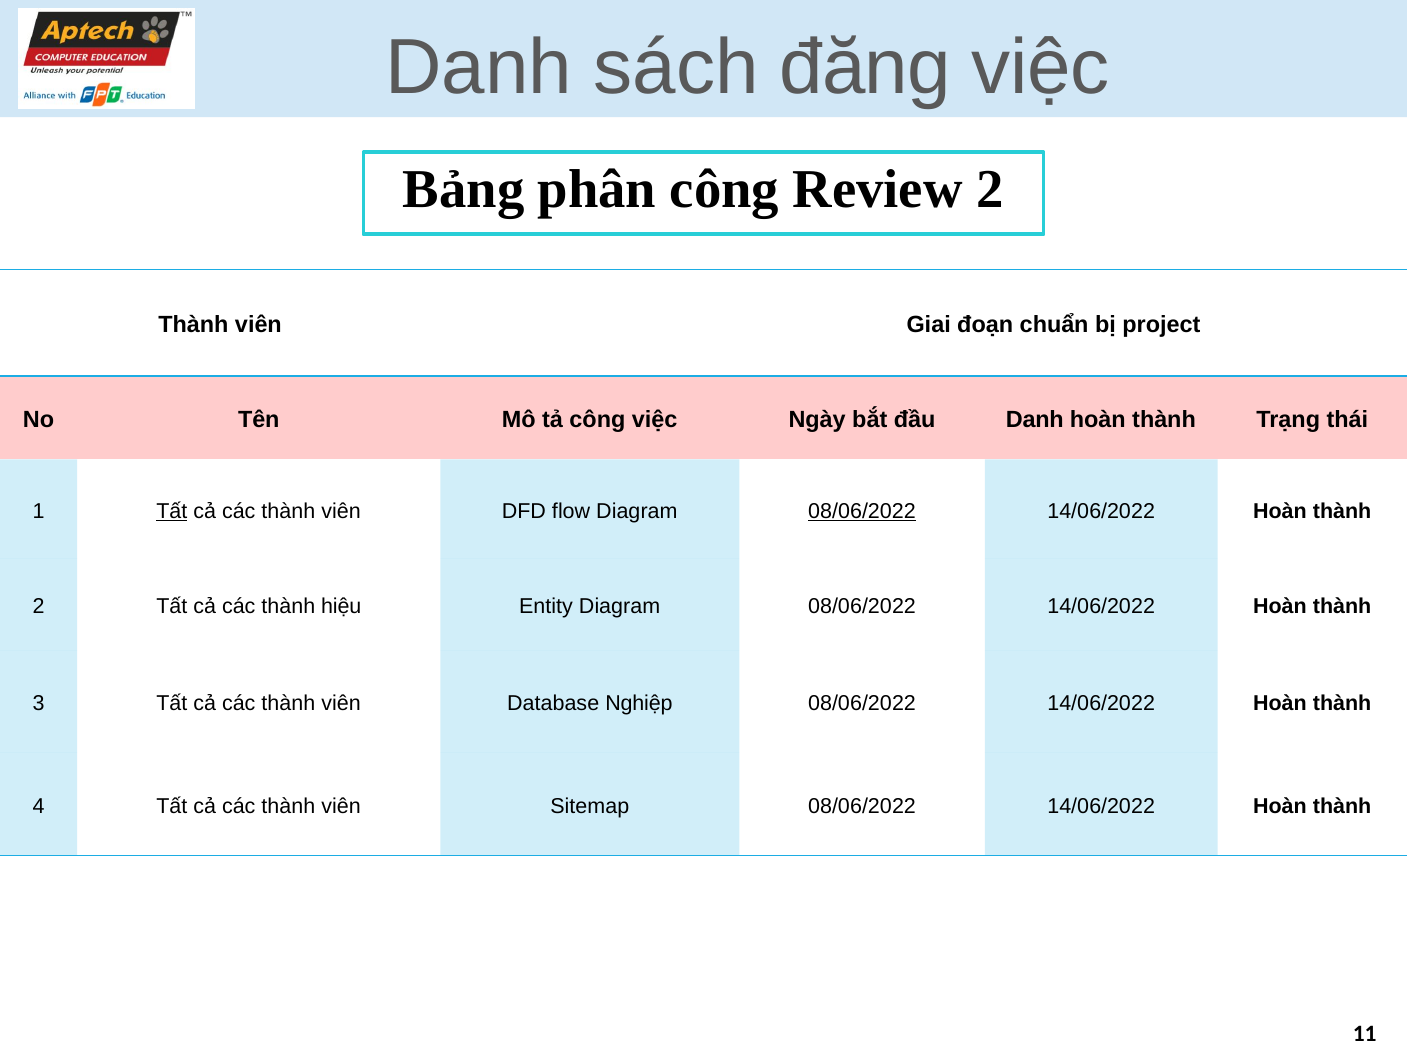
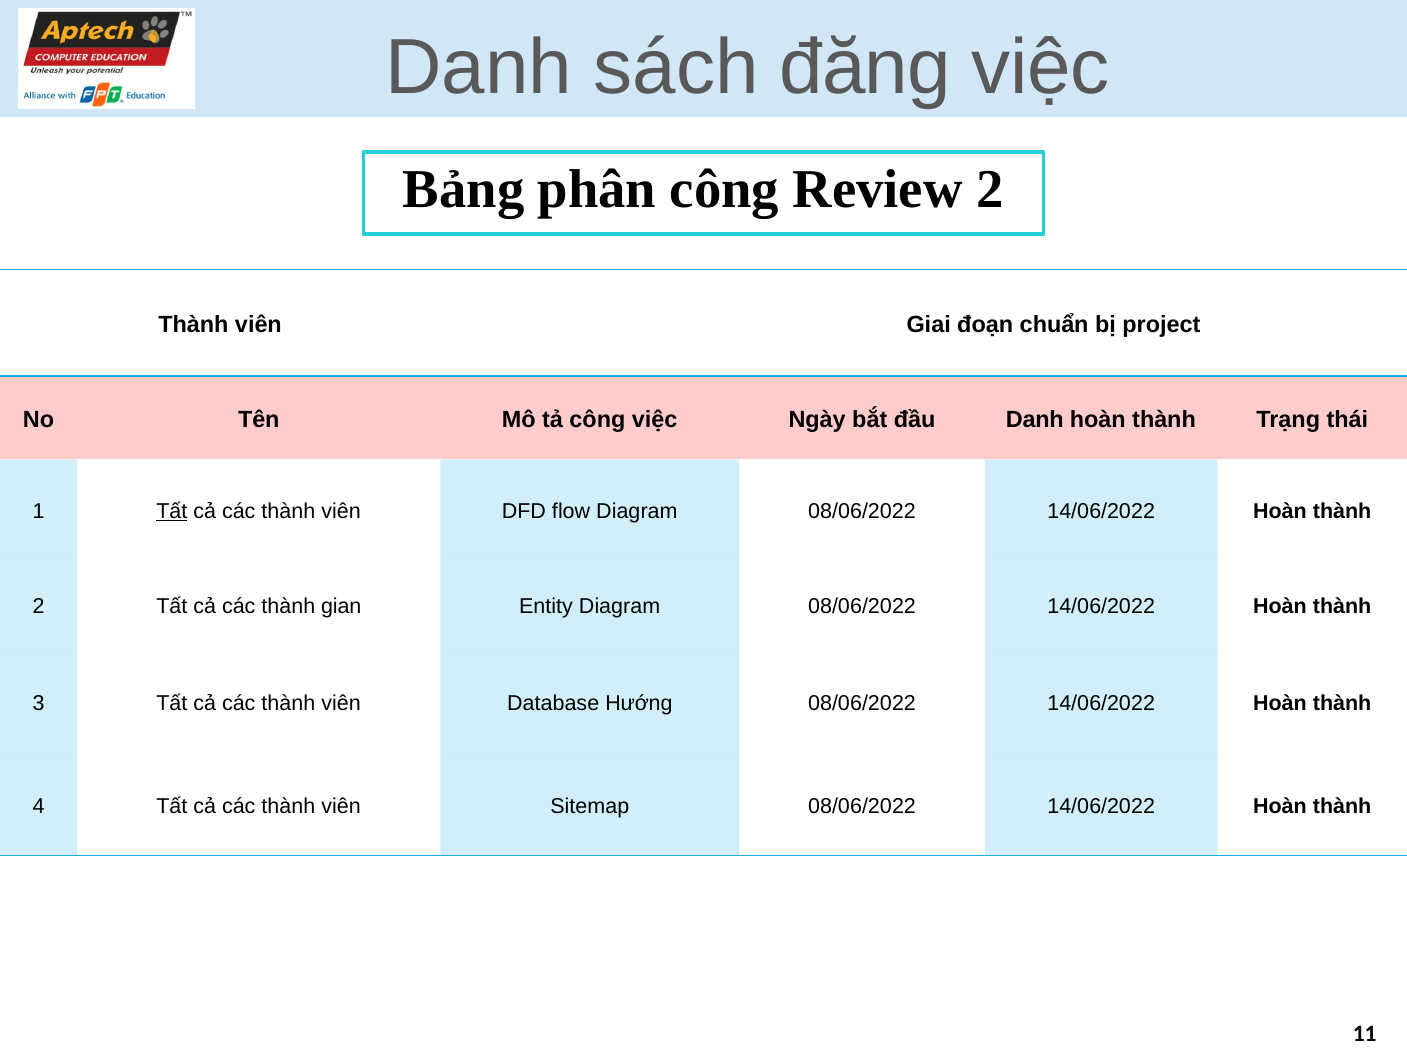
08/06/2022 underline: present -> none (862, 511)
hiệu: hiệu -> gian (341, 606)
Nghiệp: Nghiệp -> Hướng (639, 704)
